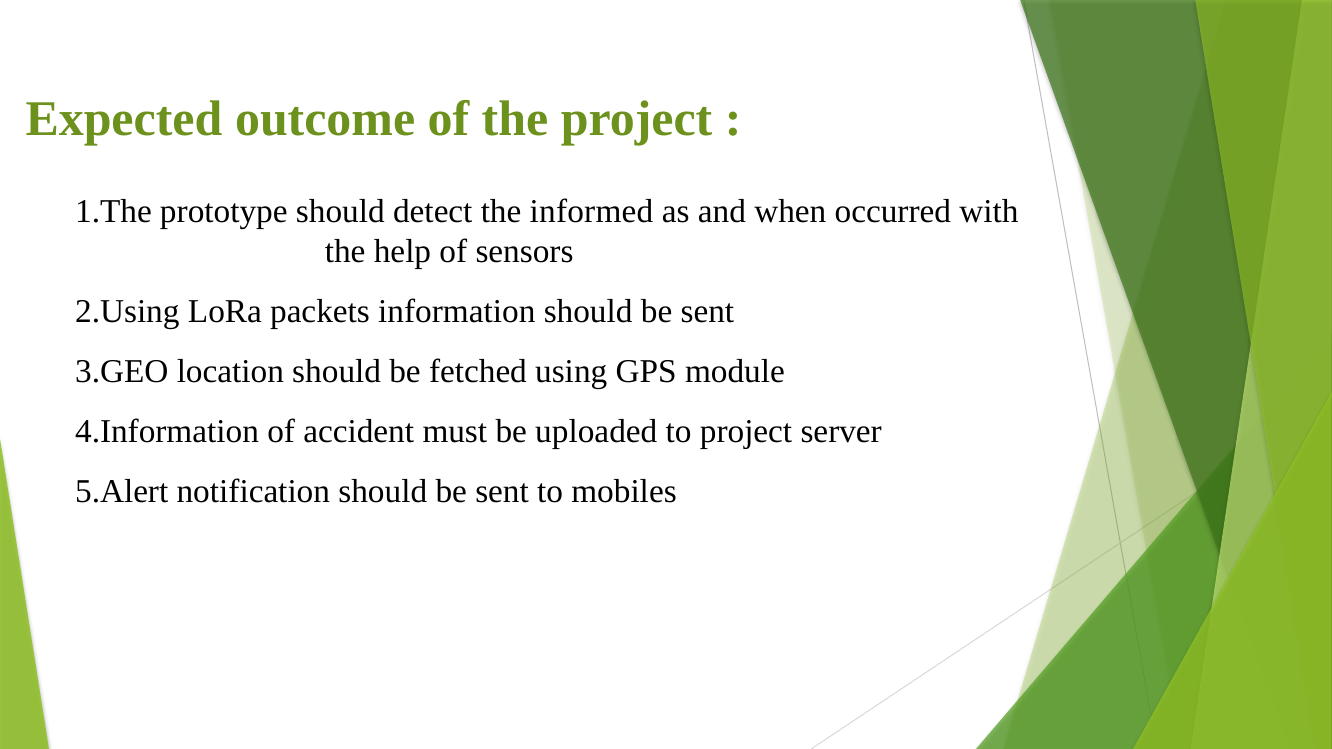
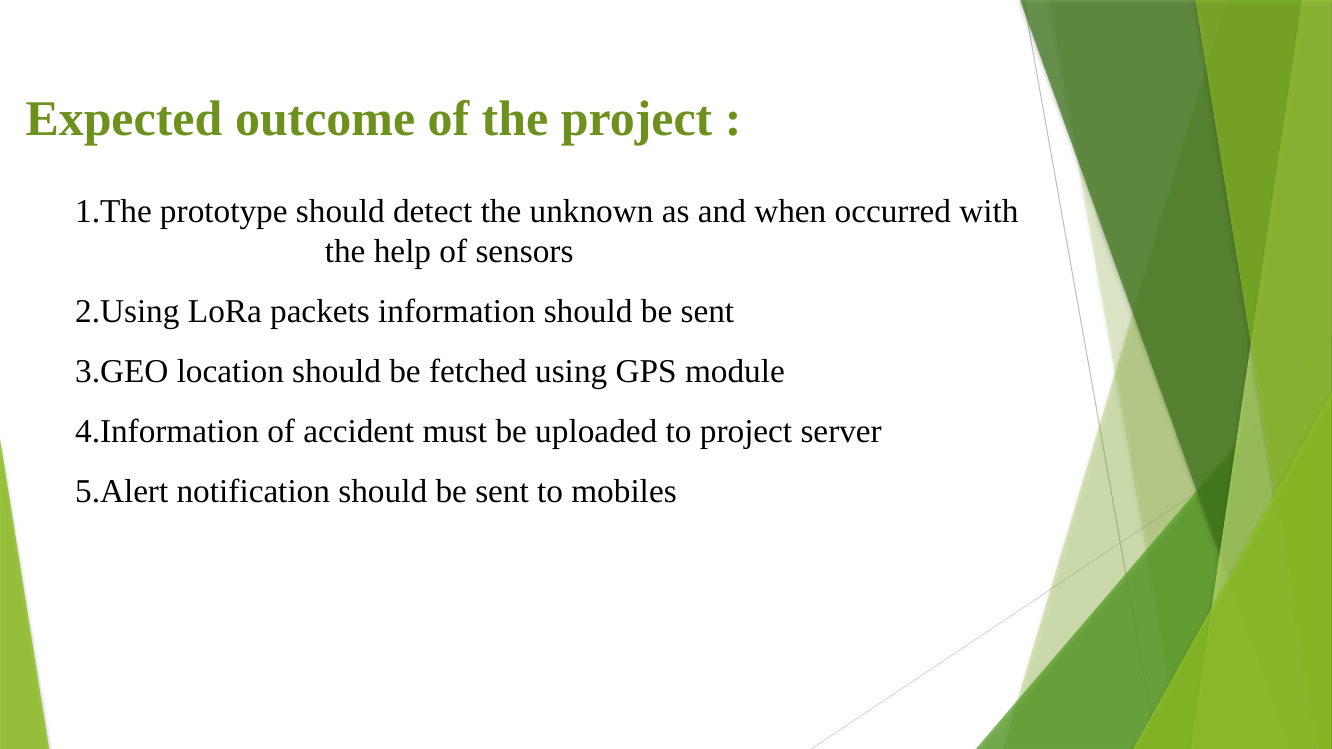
informed: informed -> unknown (592, 212)
